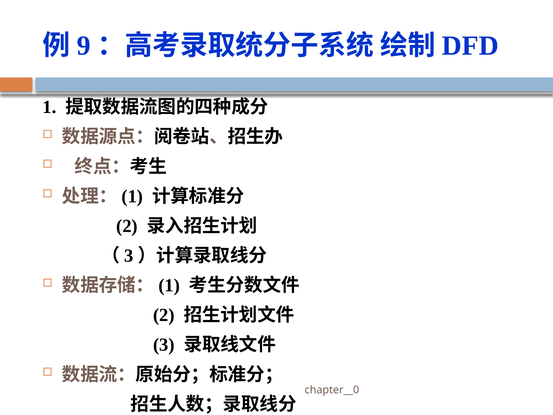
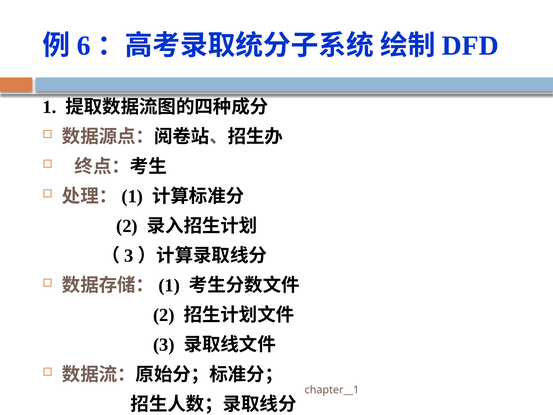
9: 9 -> 6 (84, 46)
chapter__0: chapter__0 -> chapter__1 (332, 390)
